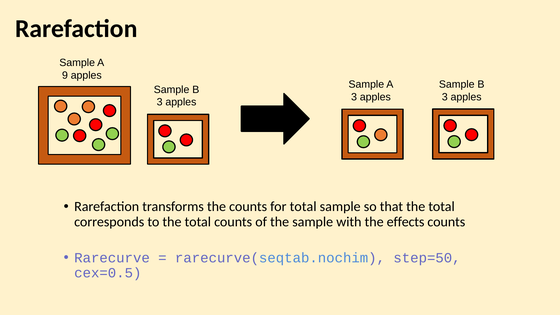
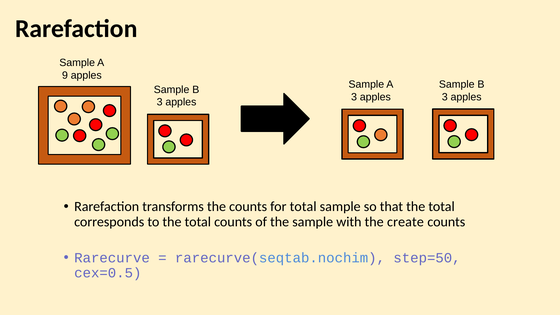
effects: effects -> create (405, 222)
